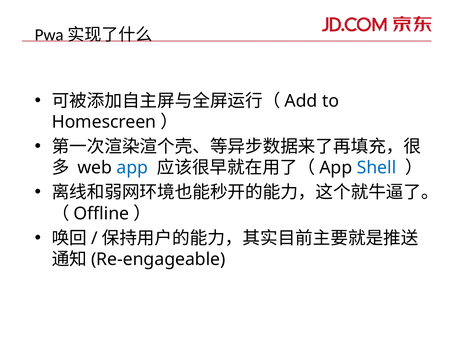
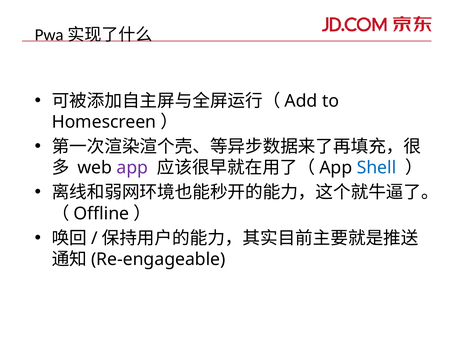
app colour: blue -> purple (132, 168)
